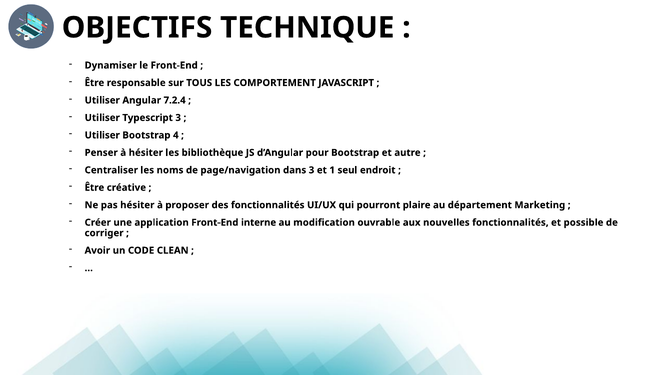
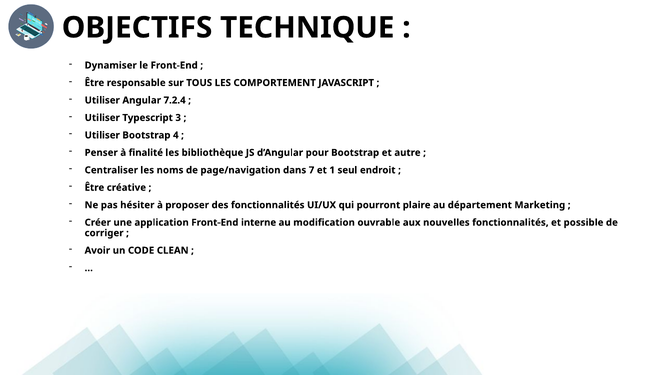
à hésiter: hésiter -> finalité (146, 153)
dans 3: 3 -> 7 (312, 170)
